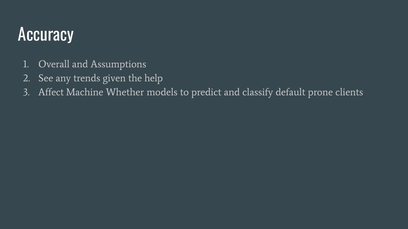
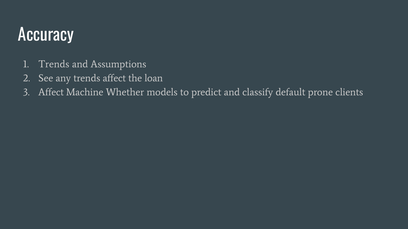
Overall: Overall -> Trends (54, 64)
trends given: given -> affect (114, 78)
help: help -> loan (154, 78)
